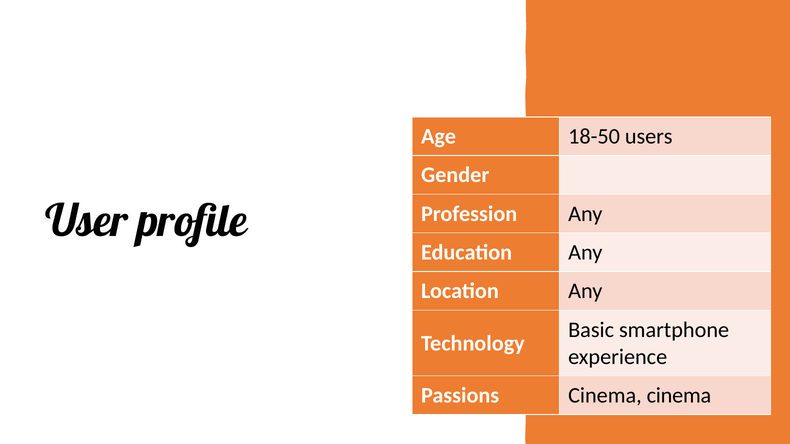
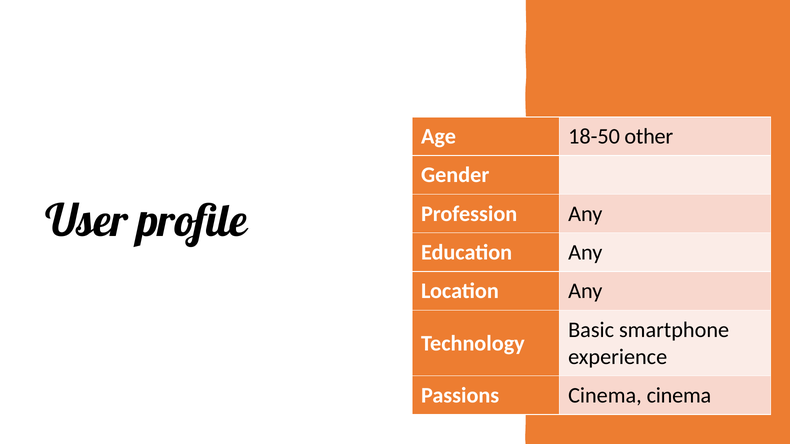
users: users -> other (649, 137)
